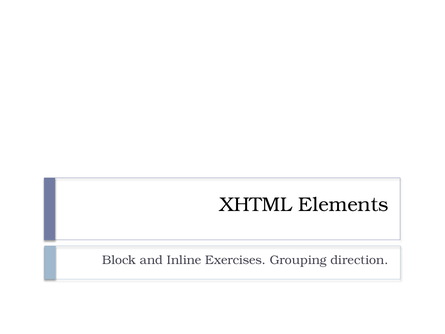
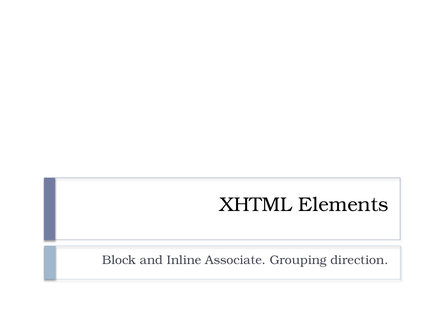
Exercises: Exercises -> Associate (236, 260)
